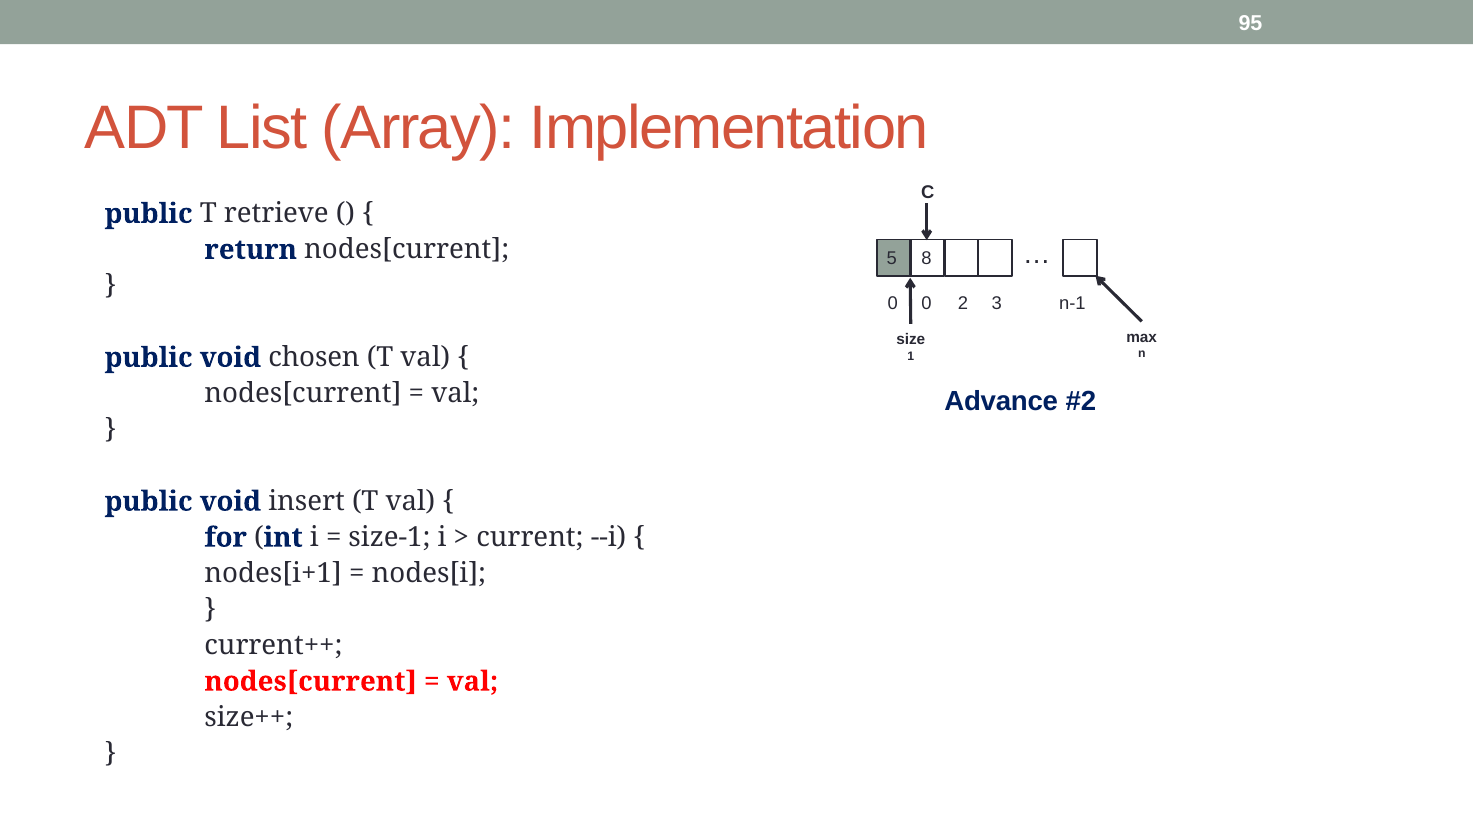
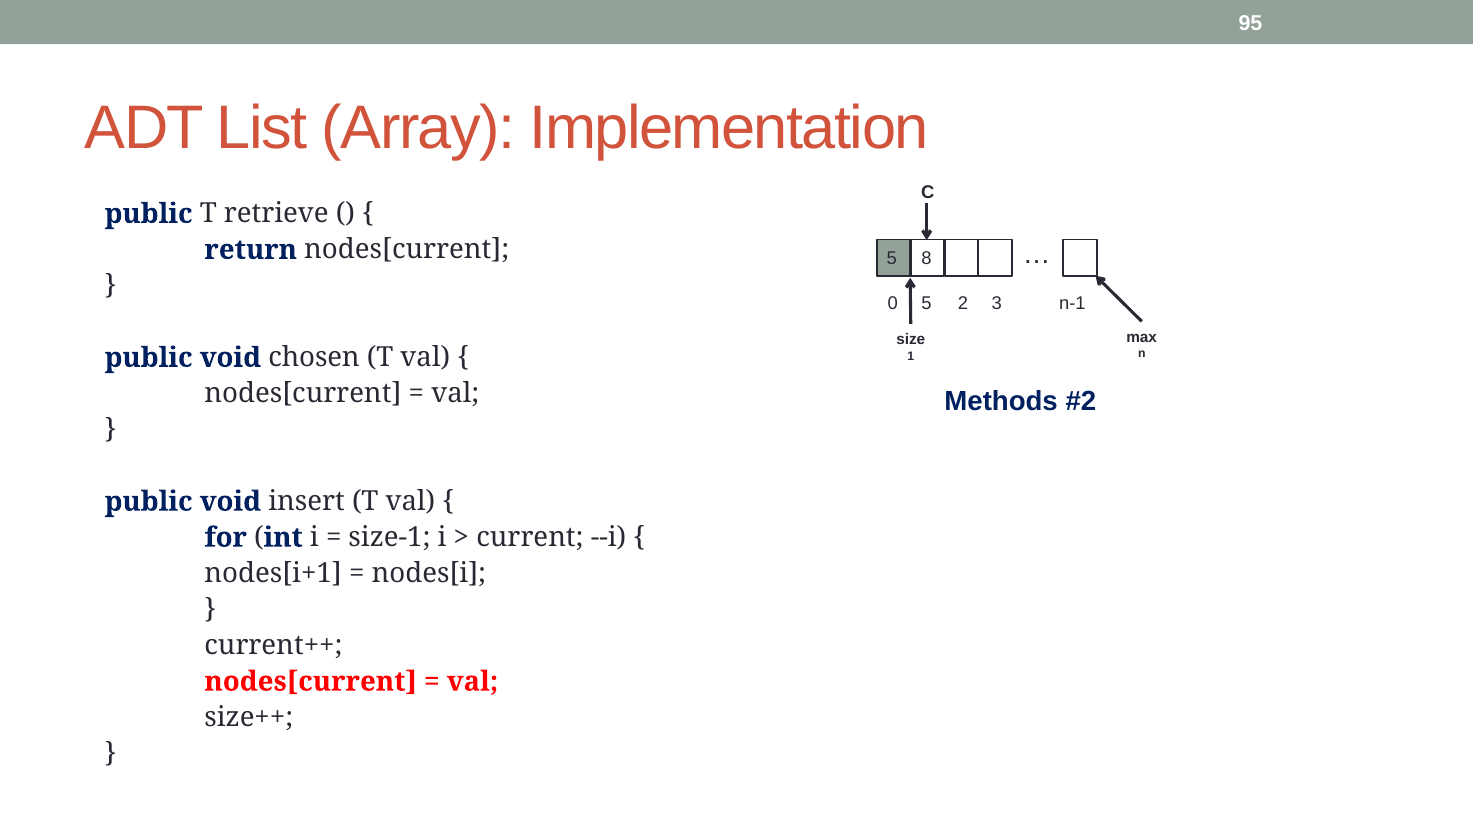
0 0: 0 -> 5 (927, 303)
Advance: Advance -> Methods (1001, 401)
